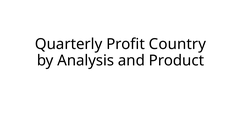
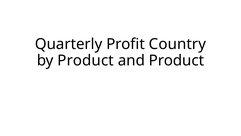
by Analysis: Analysis -> Product (86, 60)
